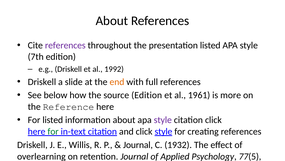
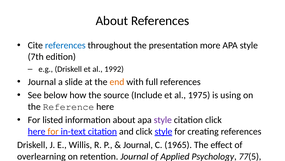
references colour: purple -> blue (65, 45)
presentation listed: listed -> more (210, 45)
Driskell: Driskell -> Journal (42, 82)
source Edition: Edition -> Include (147, 95)
1961: 1961 -> 1975 (199, 95)
more: more -> using (231, 95)
for colour: green -> orange (53, 131)
1932: 1932 -> 1965 (178, 144)
